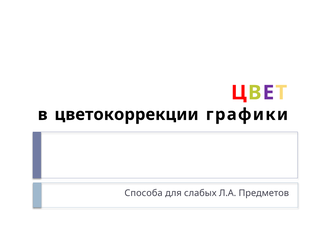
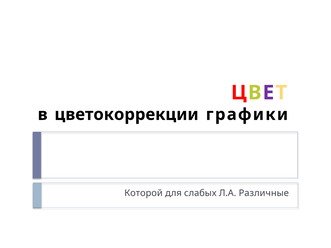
Способа: Способа -> Которой (144, 193)
Предметов: Предметов -> Различные (264, 193)
